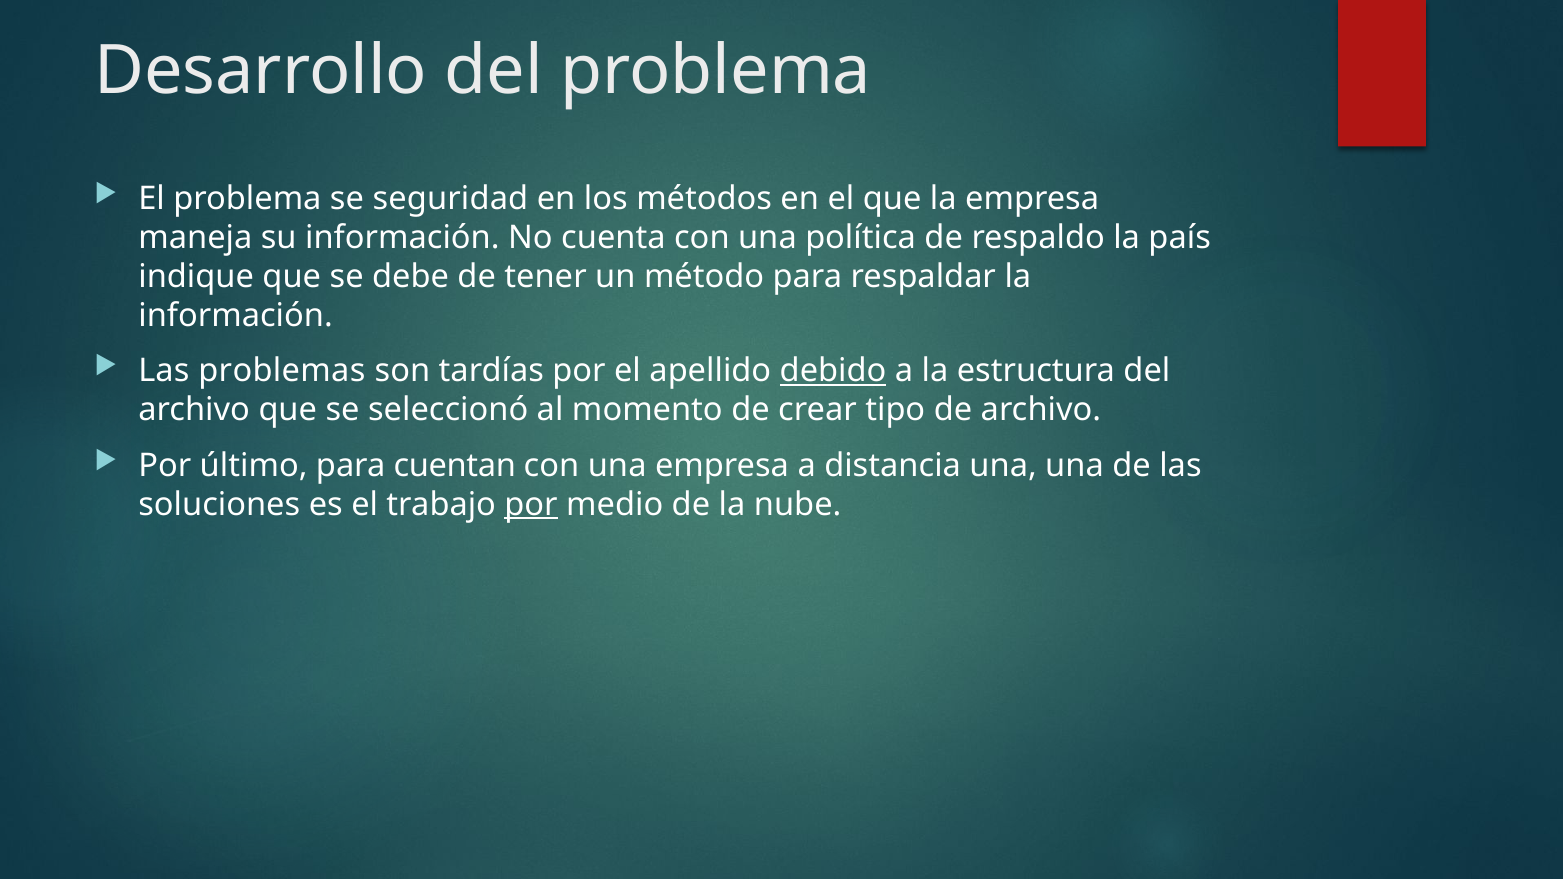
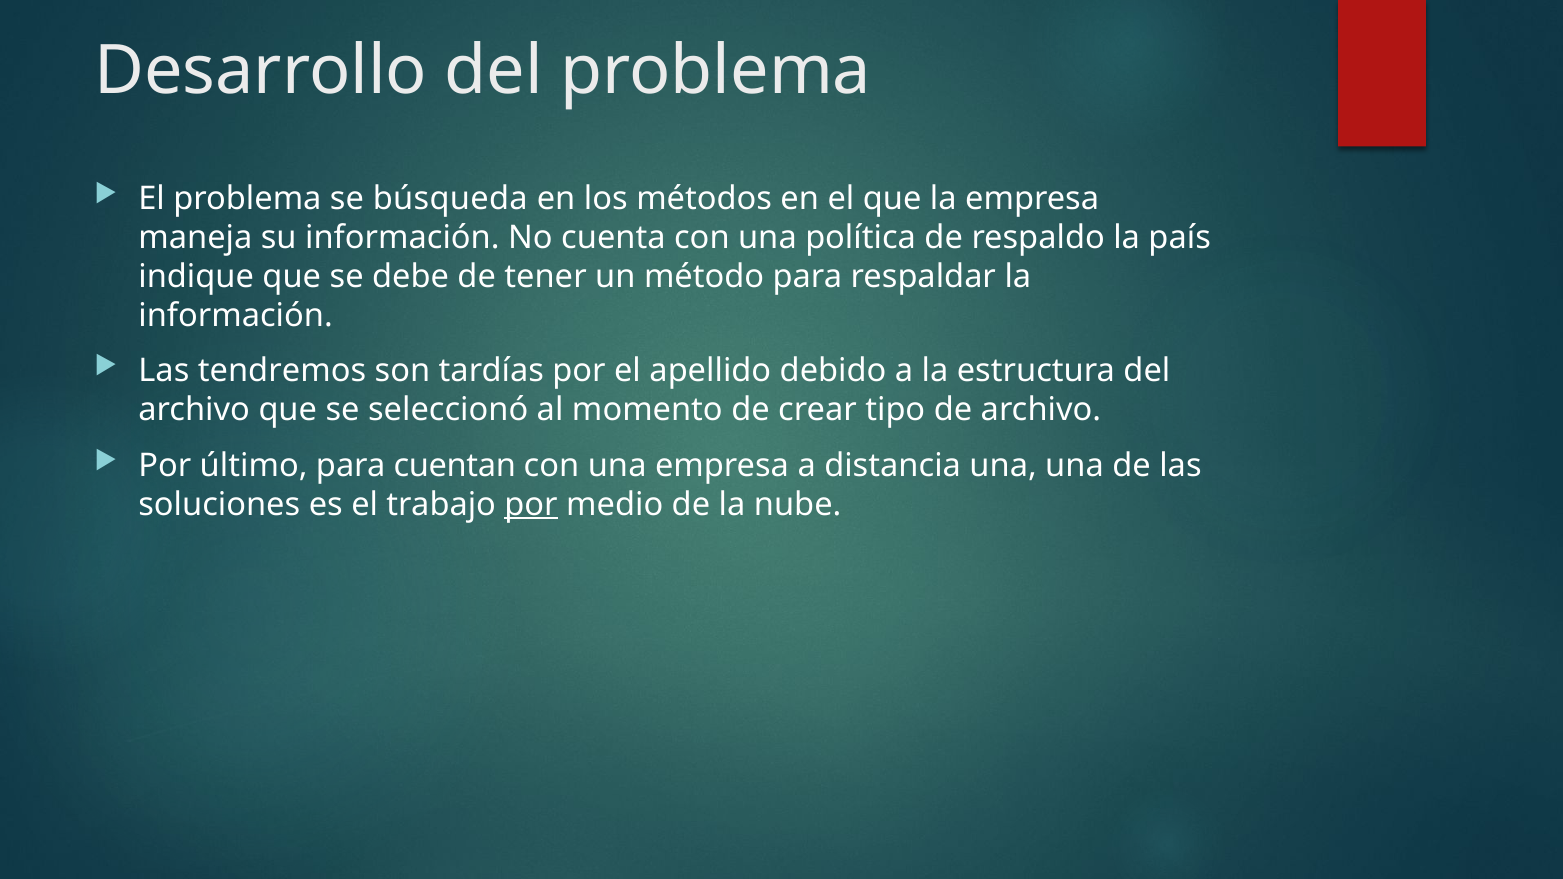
seguridad: seguridad -> búsqueda (450, 198)
problemas: problemas -> tendremos (282, 371)
debido underline: present -> none (833, 371)
